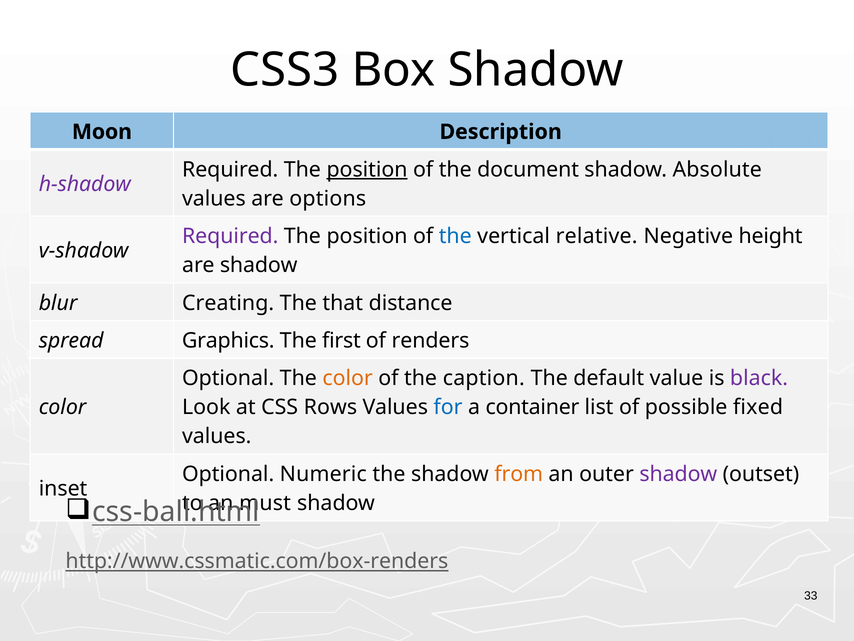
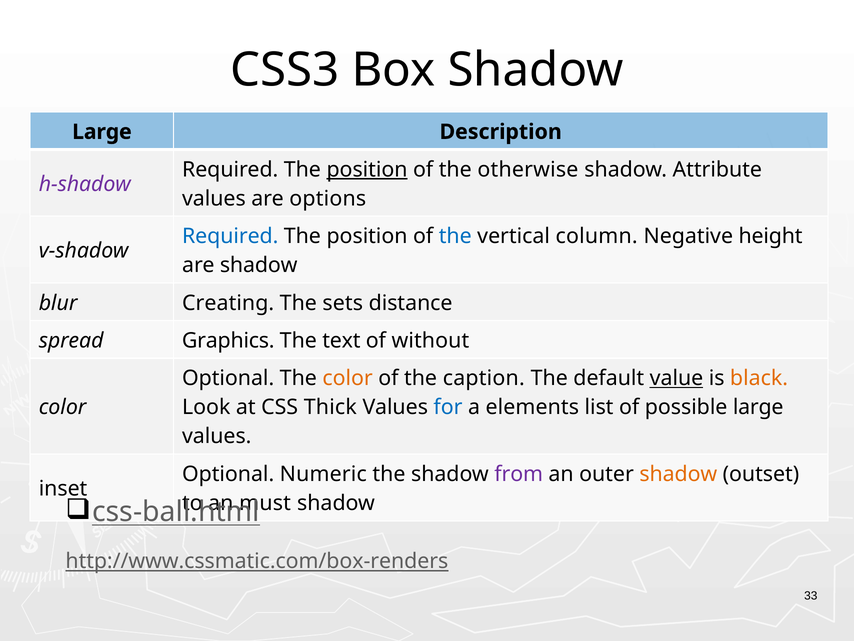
Moon: Moon -> Large (102, 132)
document: document -> otherwise (528, 169)
Absolute: Absolute -> Attribute (717, 169)
Required colour: purple -> blue (230, 236)
relative: relative -> column (597, 236)
that: that -> sets (343, 303)
first: first -> text (341, 340)
renders: renders -> without (430, 340)
value underline: none -> present (676, 378)
black colour: purple -> orange (759, 378)
Rows: Rows -> Thick (330, 407)
container: container -> elements (532, 407)
possible fixed: fixed -> large (758, 407)
from colour: orange -> purple (519, 474)
shadow colour: purple -> orange (678, 474)
